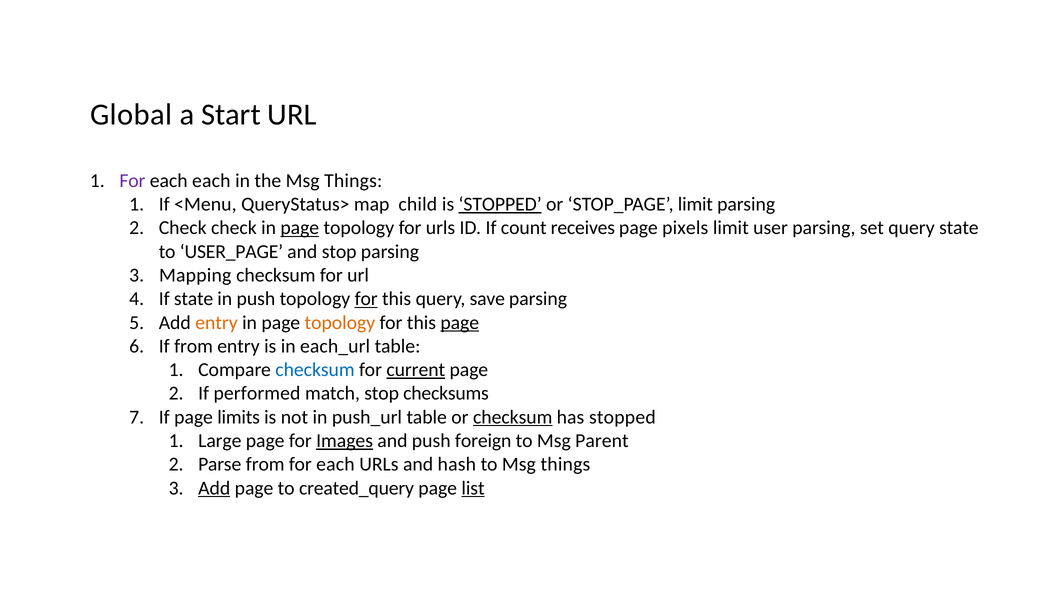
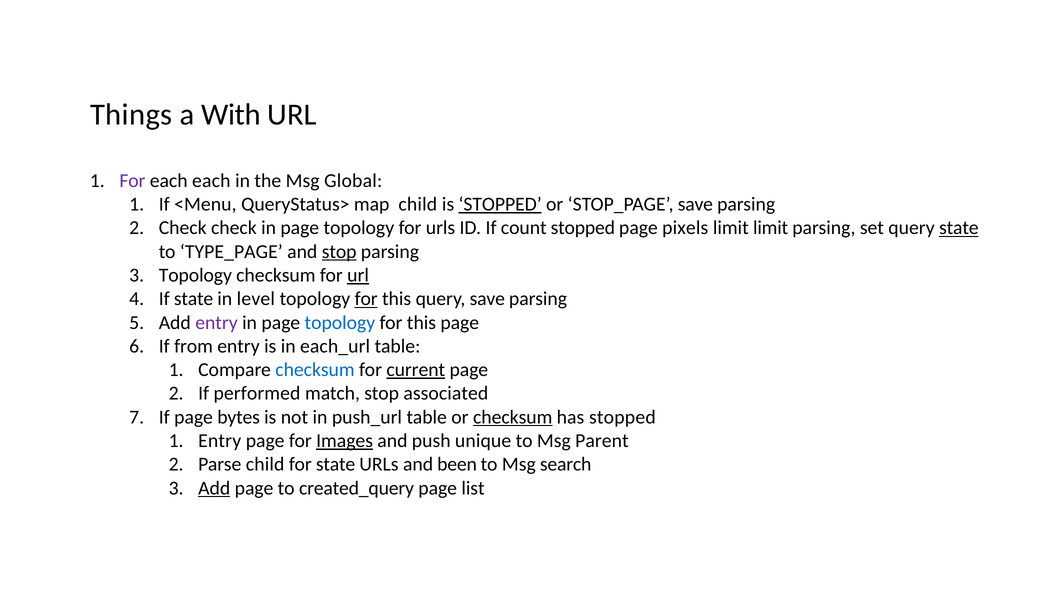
Global: Global -> Things (131, 114)
Start: Start -> With (231, 114)
the Msg Things: Things -> Global (353, 181)
STOP_PAGE limit: limit -> save (695, 204)
page underline: present -> none (300, 228)
count receives: receives -> stopped (583, 228)
limit user: user -> limit (771, 228)
state underline: none -> present (959, 228)
USER_PAGE: USER_PAGE -> TYPE_PAGE (231, 252)
stop underline: none -> present (339, 252)
Mapping: Mapping -> Topology (195, 275)
url underline: none -> present (358, 275)
in push: push -> level (256, 299)
entry colour: orange -> purple (216, 323)
topology colour: orange -> blue (340, 323)
page underline: present -> none (460, 323)
checksums: checksums -> associated (446, 394)
limits: limits -> bytes (239, 417)
Large: Large -> Entry (220, 441)
foreign: foreign -> unique (483, 441)
Parse from: from -> child (265, 465)
each: each -> state (336, 465)
hash: hash -> been (457, 465)
to Msg things: things -> search (566, 465)
list underline: present -> none (473, 488)
